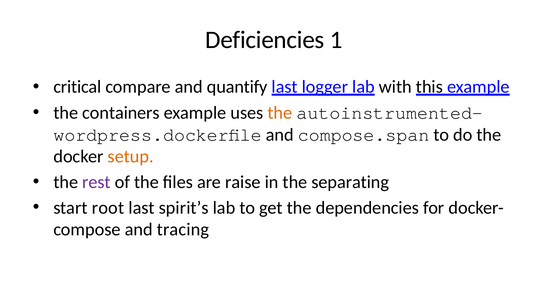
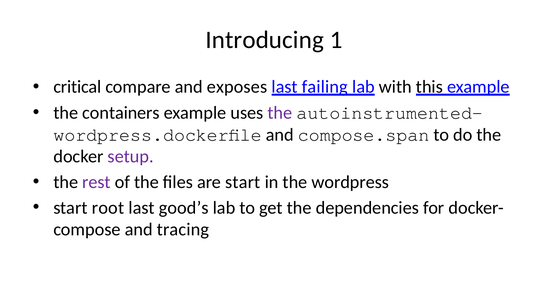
Deficiencies: Deficiencies -> Introducing (265, 40)
quantify: quantify -> exposes (237, 87)
logger: logger -> failing (325, 87)
the colour: orange -> purple (280, 113)
setup colour: orange -> purple (131, 157)
are raise: raise -> start (243, 182)
separating: separating -> wordpress (350, 182)
spirit’s: spirit’s -> good’s (184, 208)
